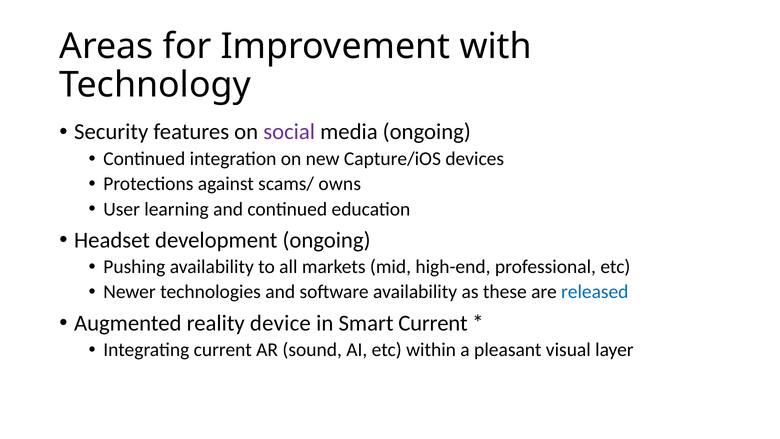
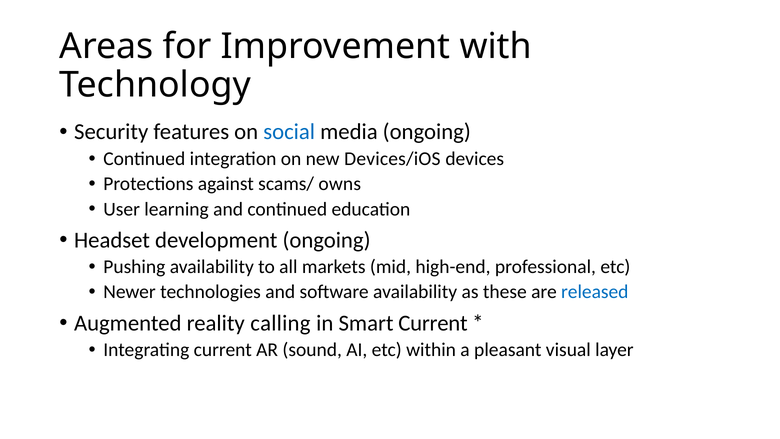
social colour: purple -> blue (289, 132)
Capture/iOS: Capture/iOS -> Devices/iOS (392, 159)
device: device -> calling (280, 323)
